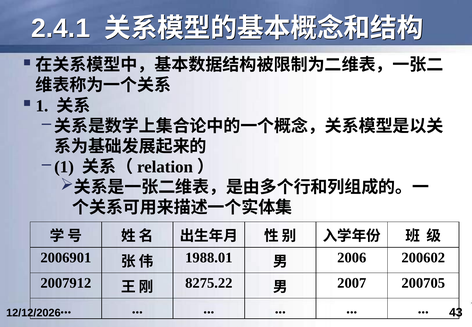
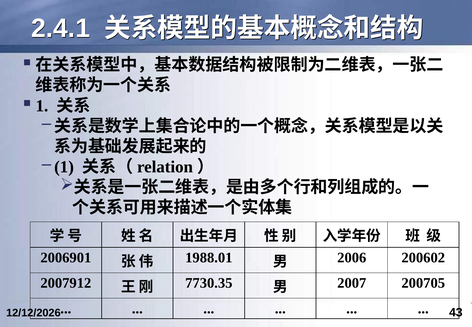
8275.22: 8275.22 -> 7730.35 (209, 283)
